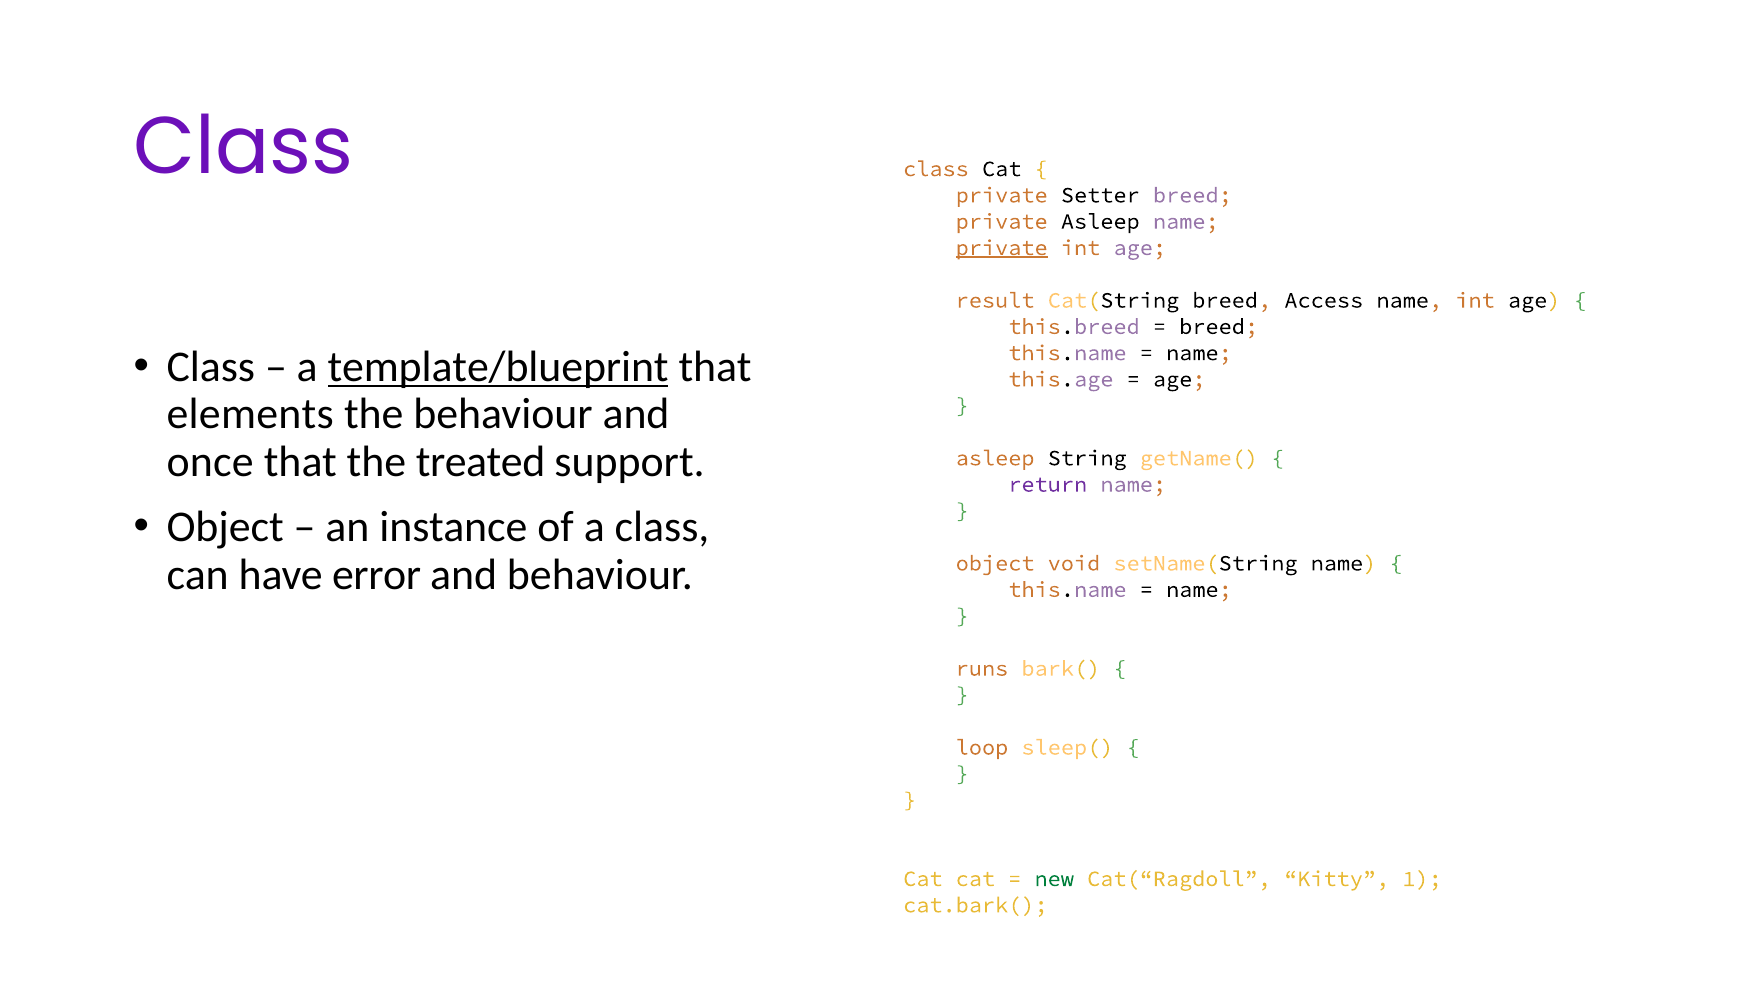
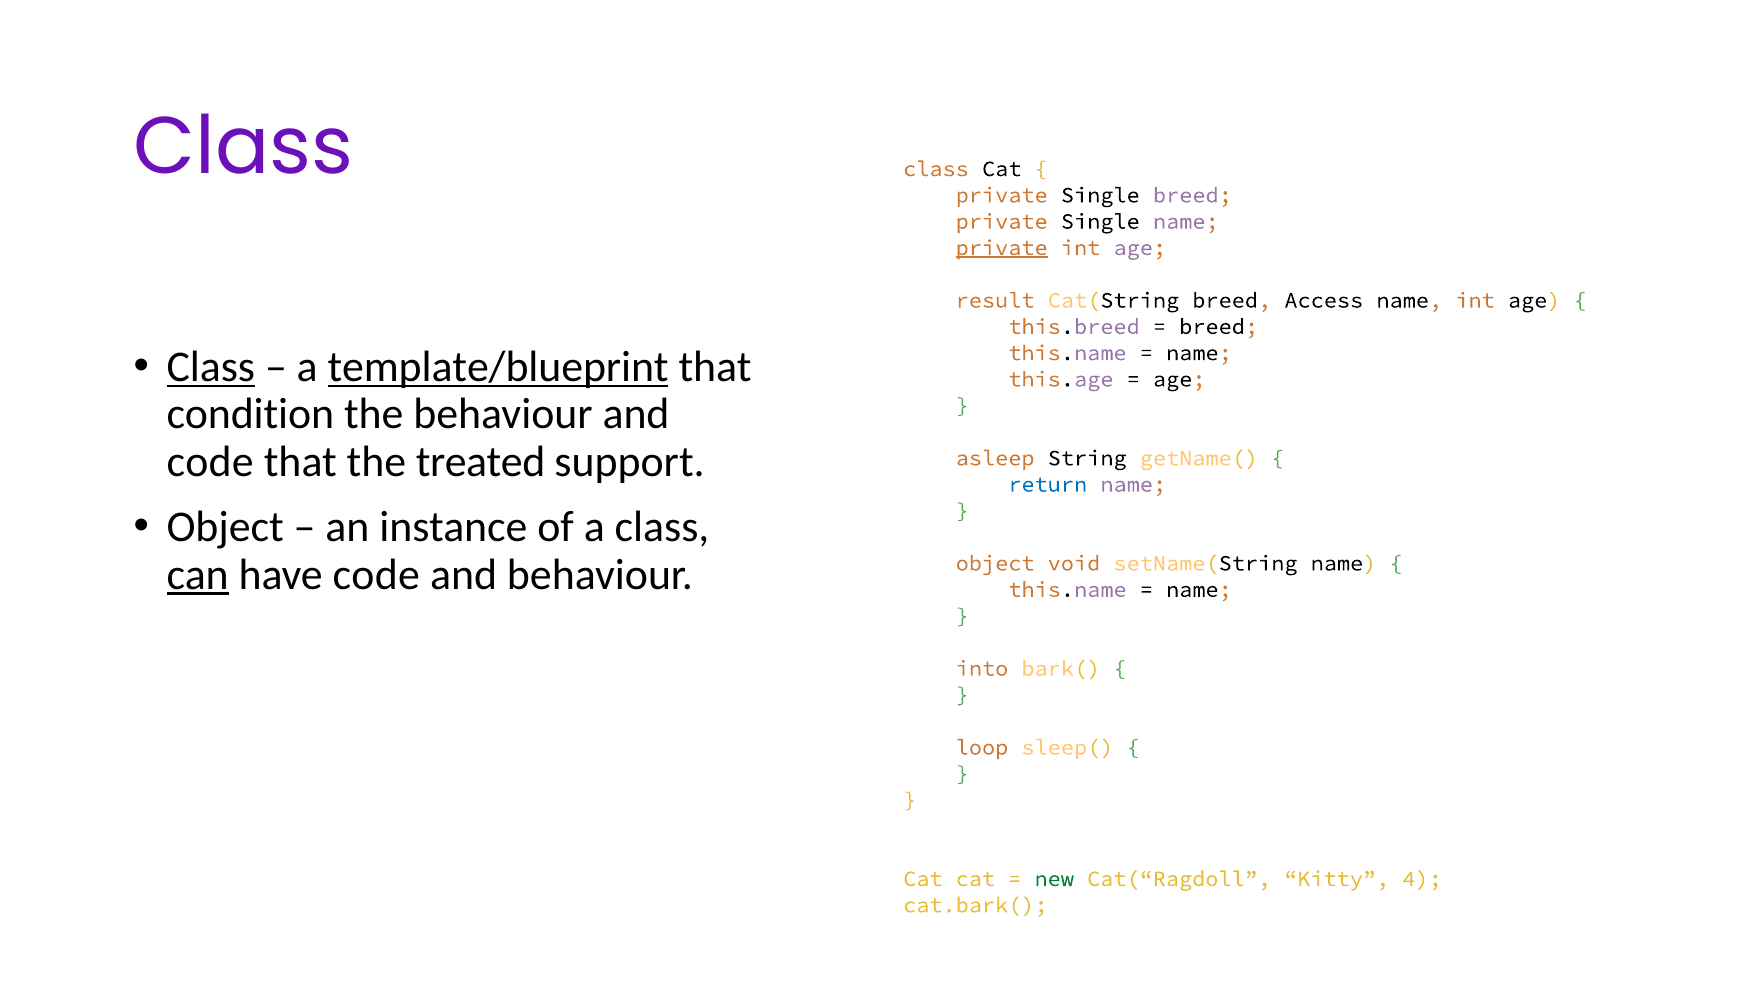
Setter: Setter -> Single (1100, 195)
Asleep: Asleep -> Single (1100, 221)
Class underline: none -> present (211, 367)
elements: elements -> condition (250, 414)
once: once -> code (210, 462)
return colour: purple -> blue (1048, 484)
can underline: none -> present (198, 575)
have error: error -> code (376, 575)
runs: runs -> into (982, 668)
1: 1 -> 4 (1422, 879)
